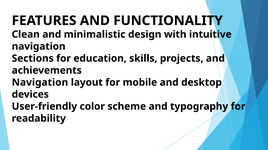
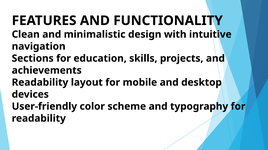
Navigation: Navigation -> Readability (40, 83)
